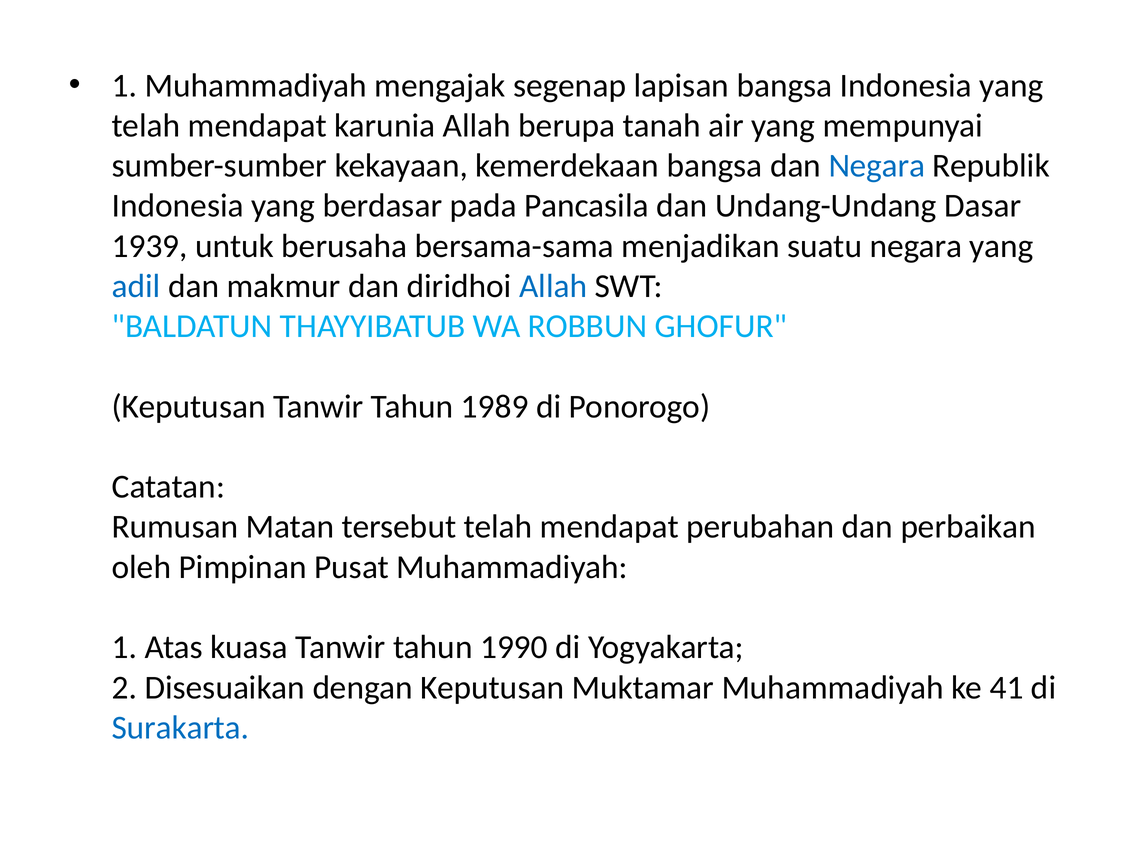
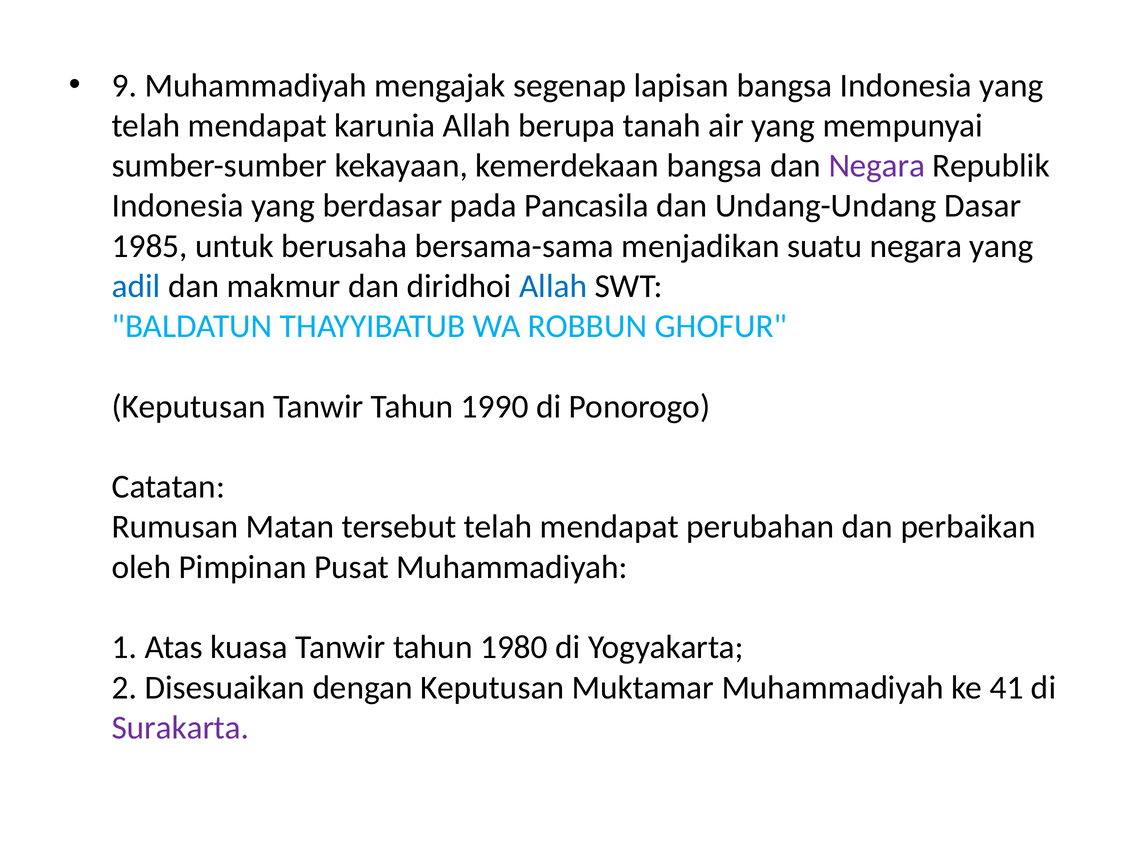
1: 1 -> 9 (124, 85)
Negara colour: blue -> purple (877, 166)
1939: 1939 -> 1985 (150, 246)
1989: 1989 -> 1990 (495, 406)
1990: 1990 -> 1980 (514, 647)
Surakarta colour: blue -> purple (181, 727)
